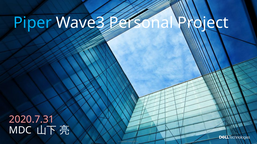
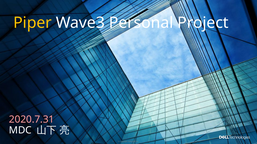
Piper colour: light blue -> yellow (33, 23)
